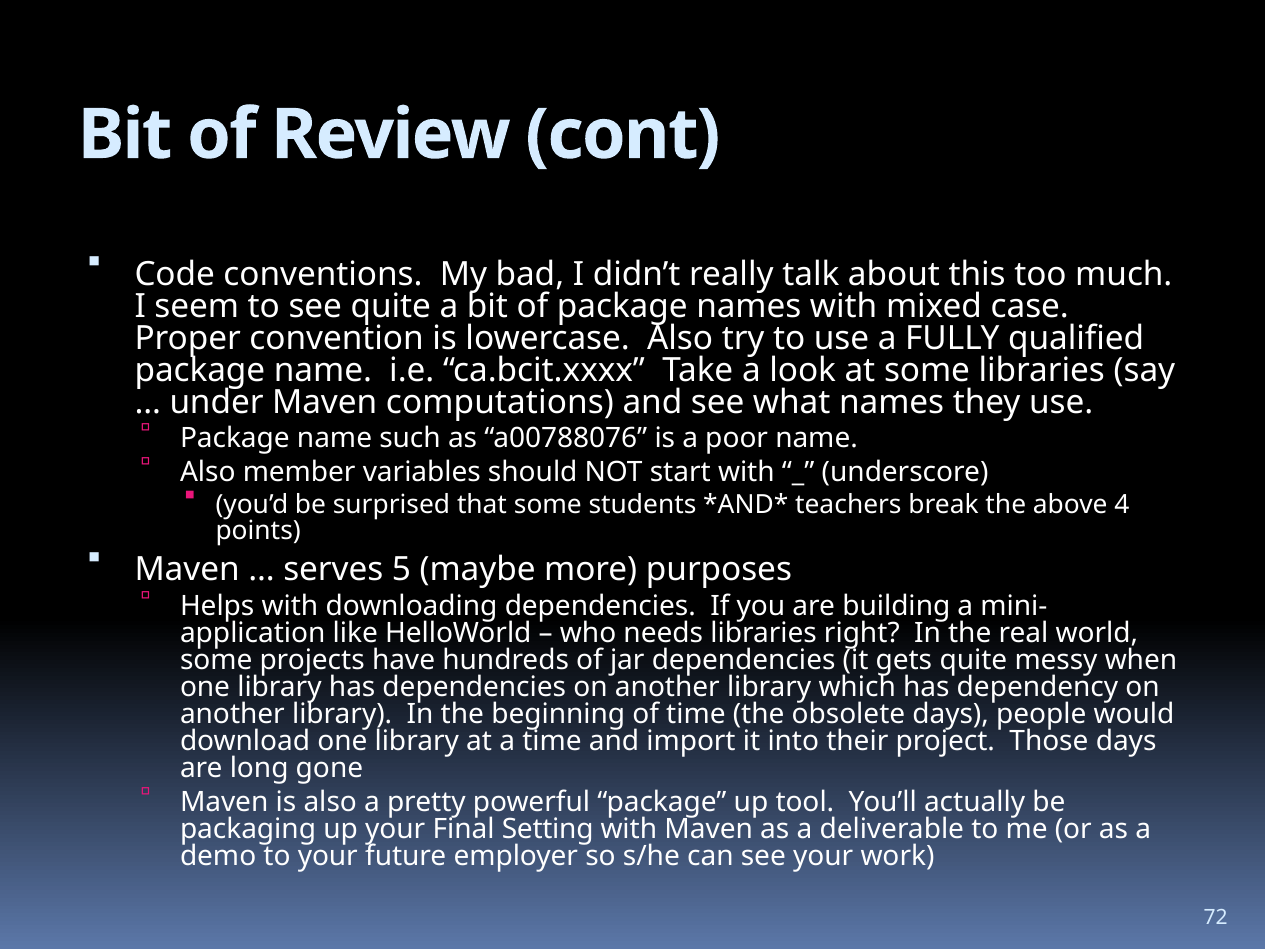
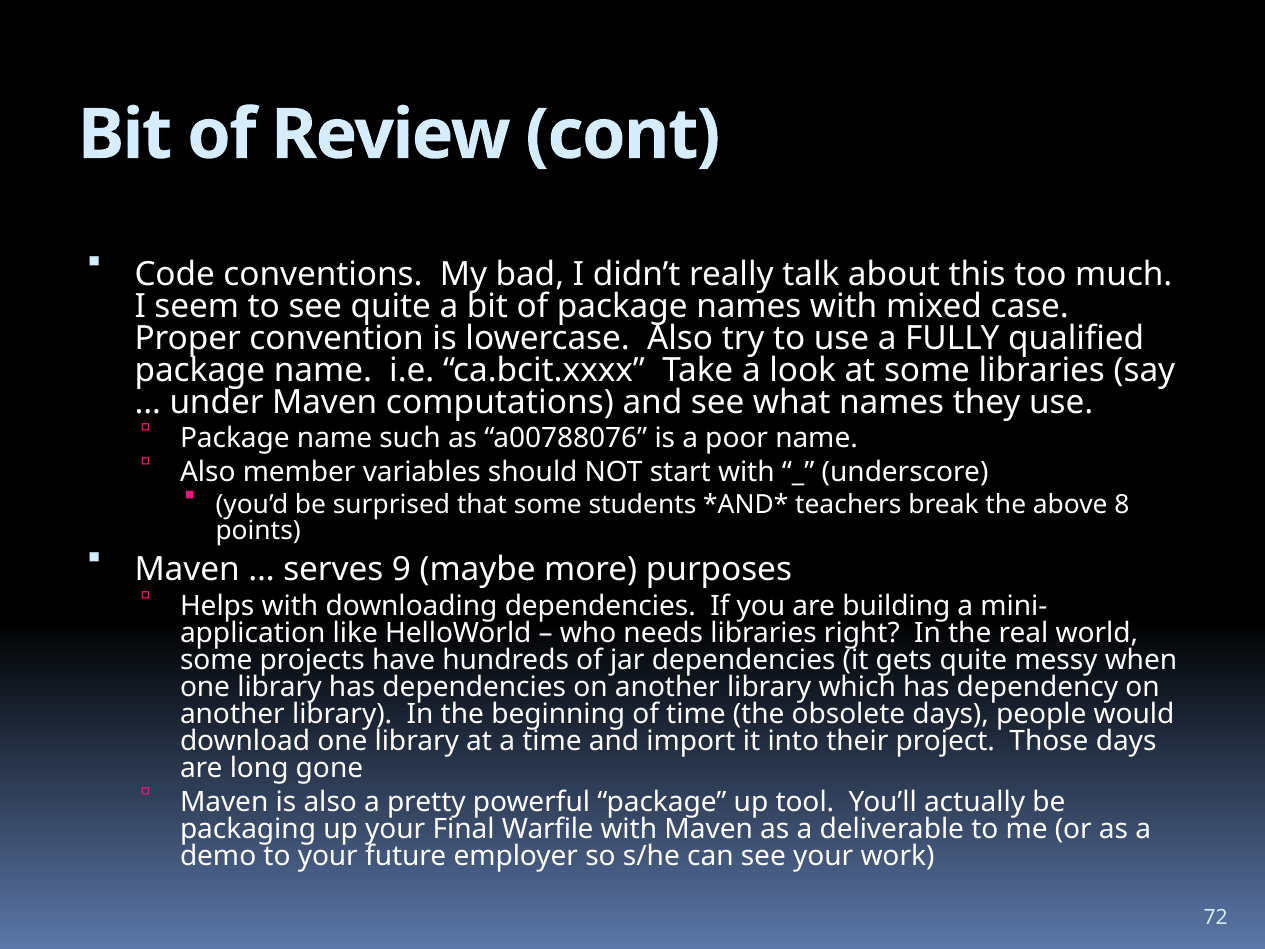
4: 4 -> 8 (1122, 505)
5: 5 -> 9 (401, 570)
Setting: Setting -> Warfile (548, 829)
